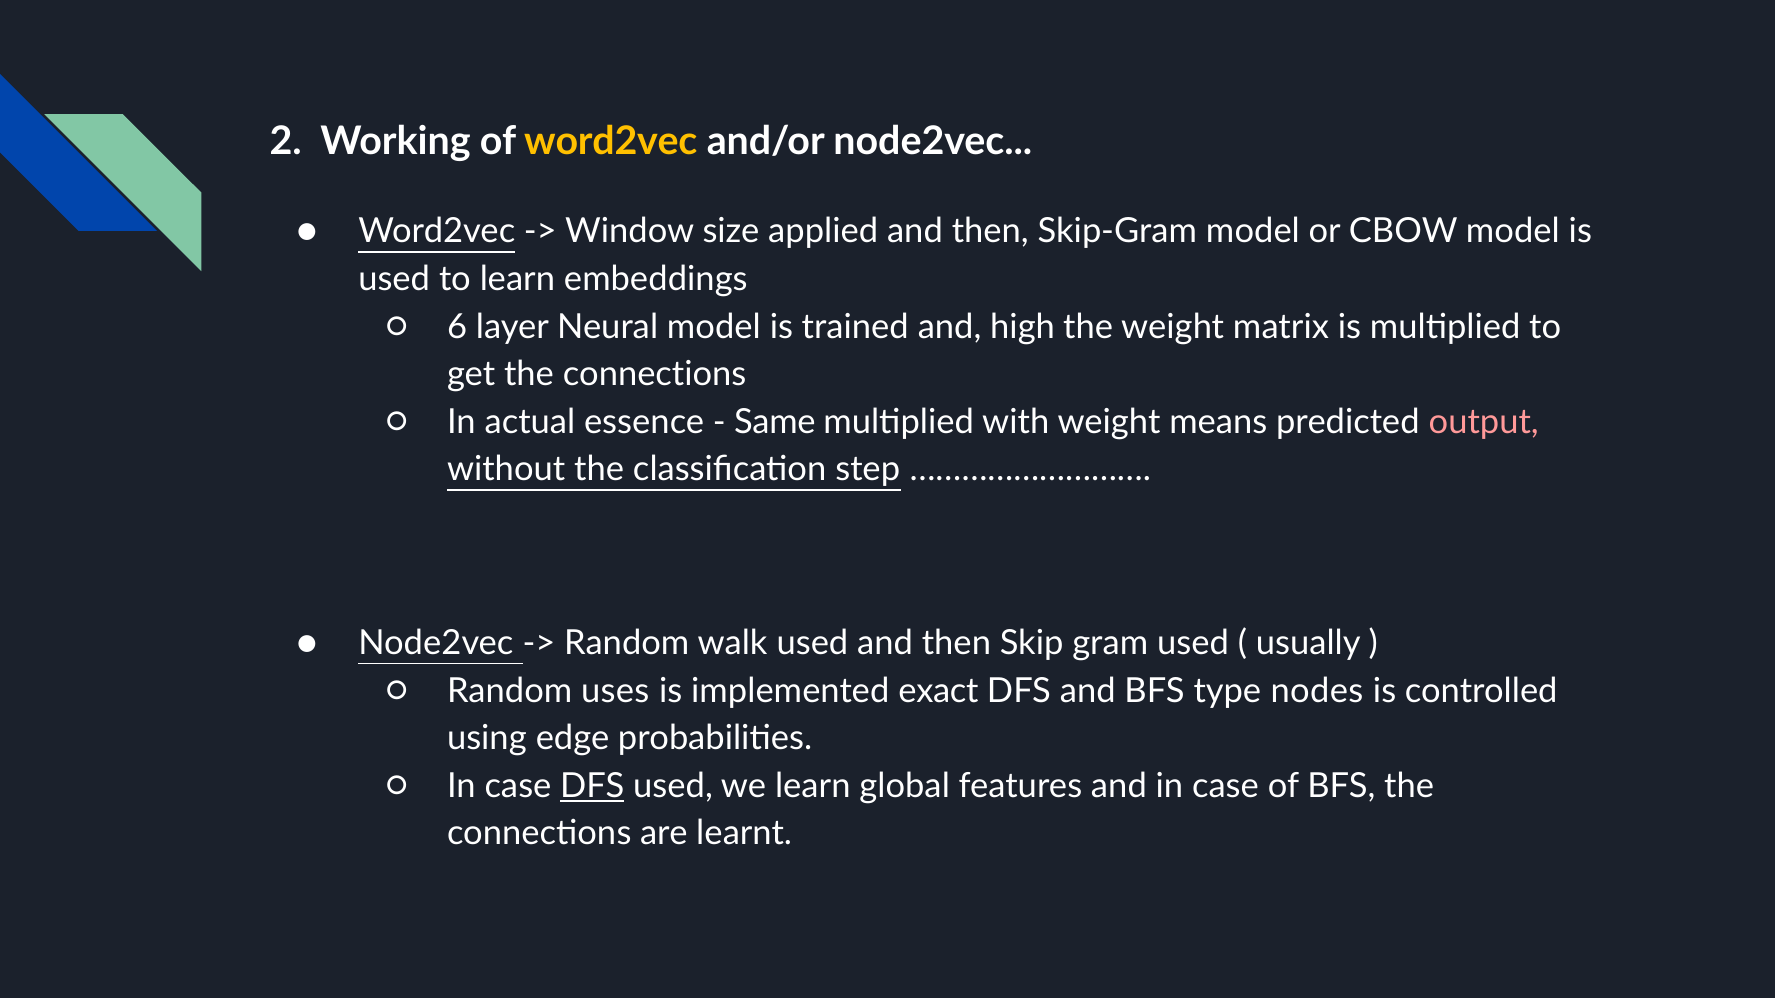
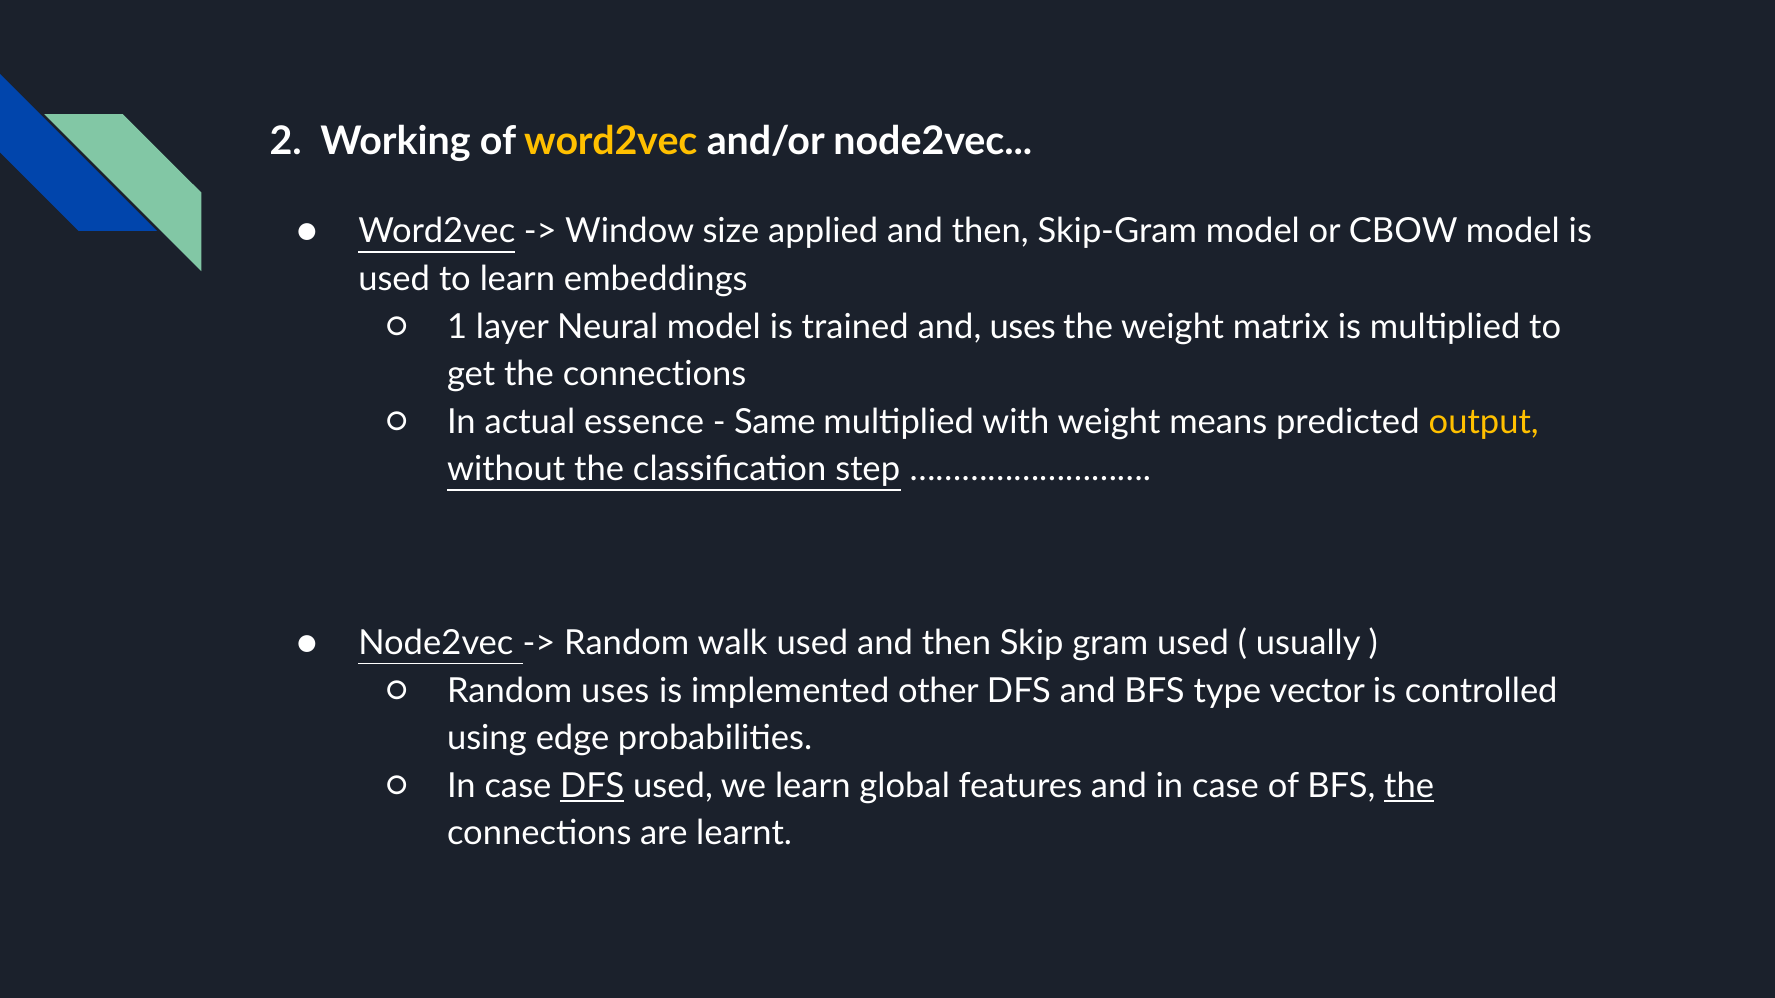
6: 6 -> 1 (457, 327)
and high: high -> uses (1023, 327)
output colour: pink -> yellow (1484, 422)
exact: exact -> other (938, 691)
nodes: nodes -> vector (1317, 691)
the underline: none -> present (1409, 786)
